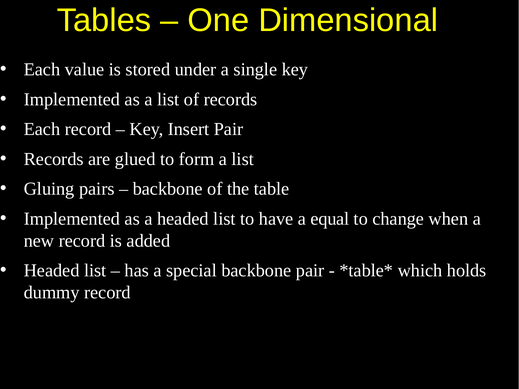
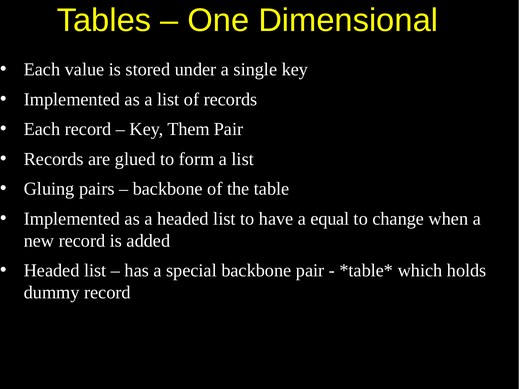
Insert: Insert -> Them (189, 129)
